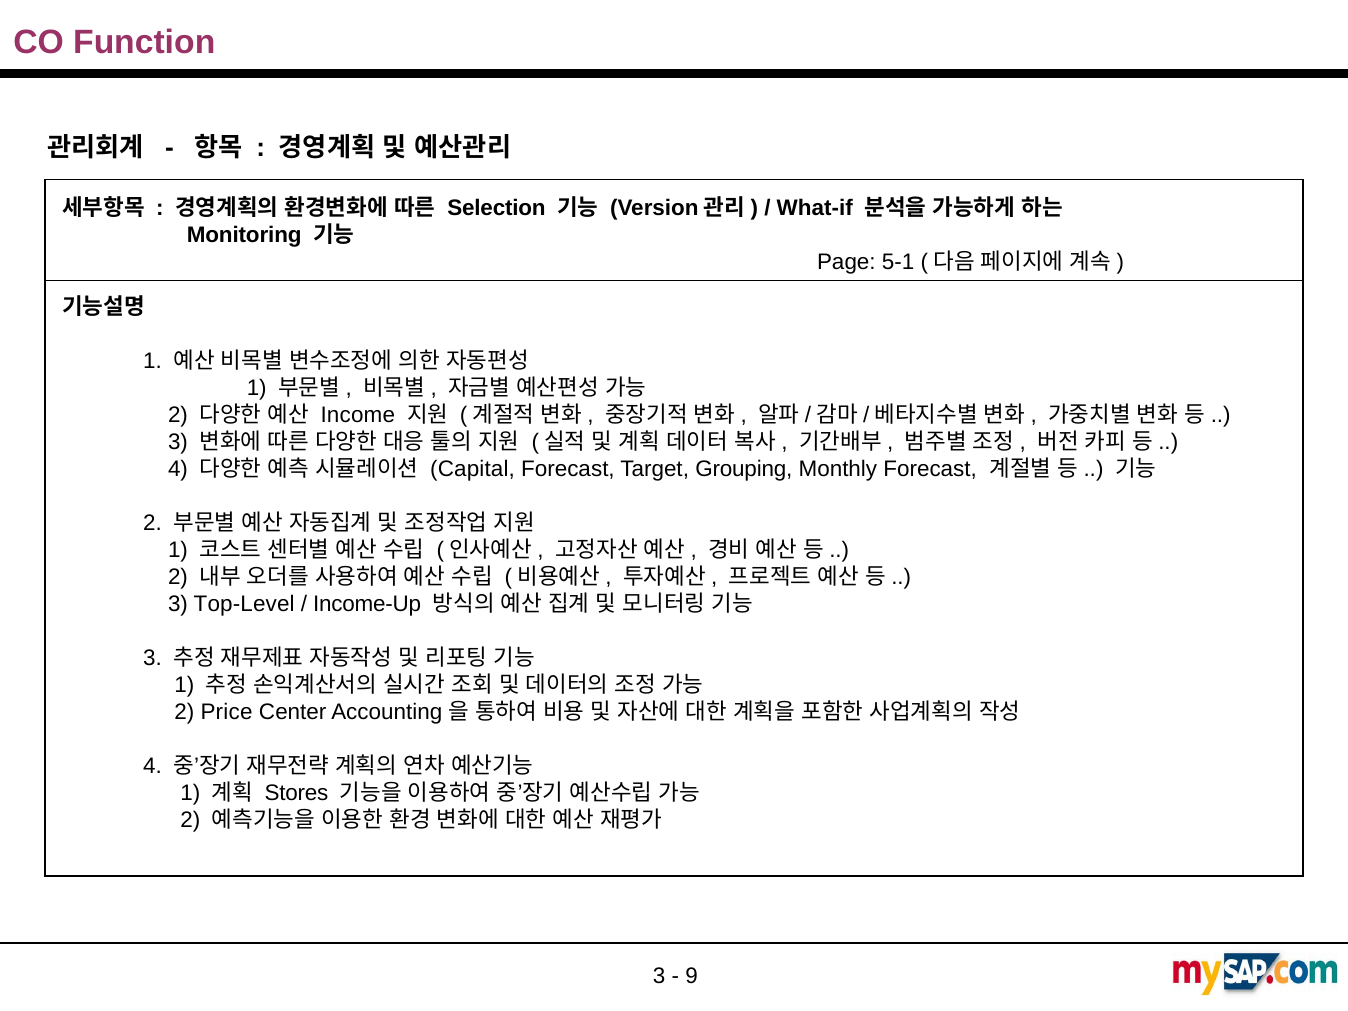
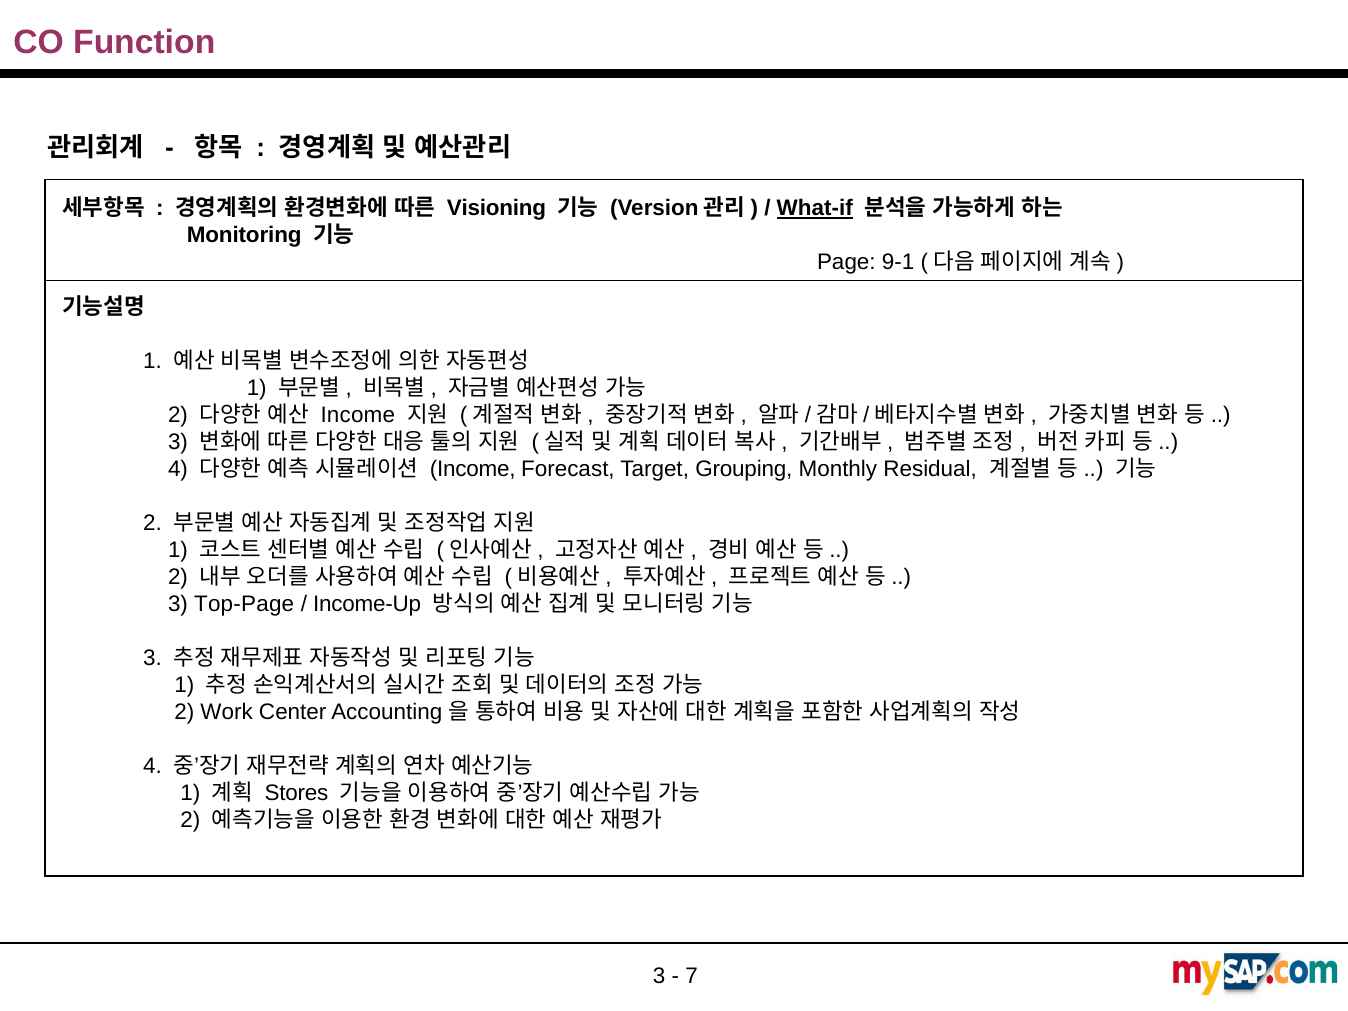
Selection: Selection -> Visioning (497, 208)
What-if underline: none -> present (815, 208)
5-1: 5-1 -> 9-1 (898, 262)
Capital: Capital -> Income (473, 469)
Monthly Forecast: Forecast -> Residual (930, 469)
Top-Level: Top-Level -> Top-Page (244, 604)
Price: Price -> Work (227, 712)
9: 9 -> 7 (692, 977)
